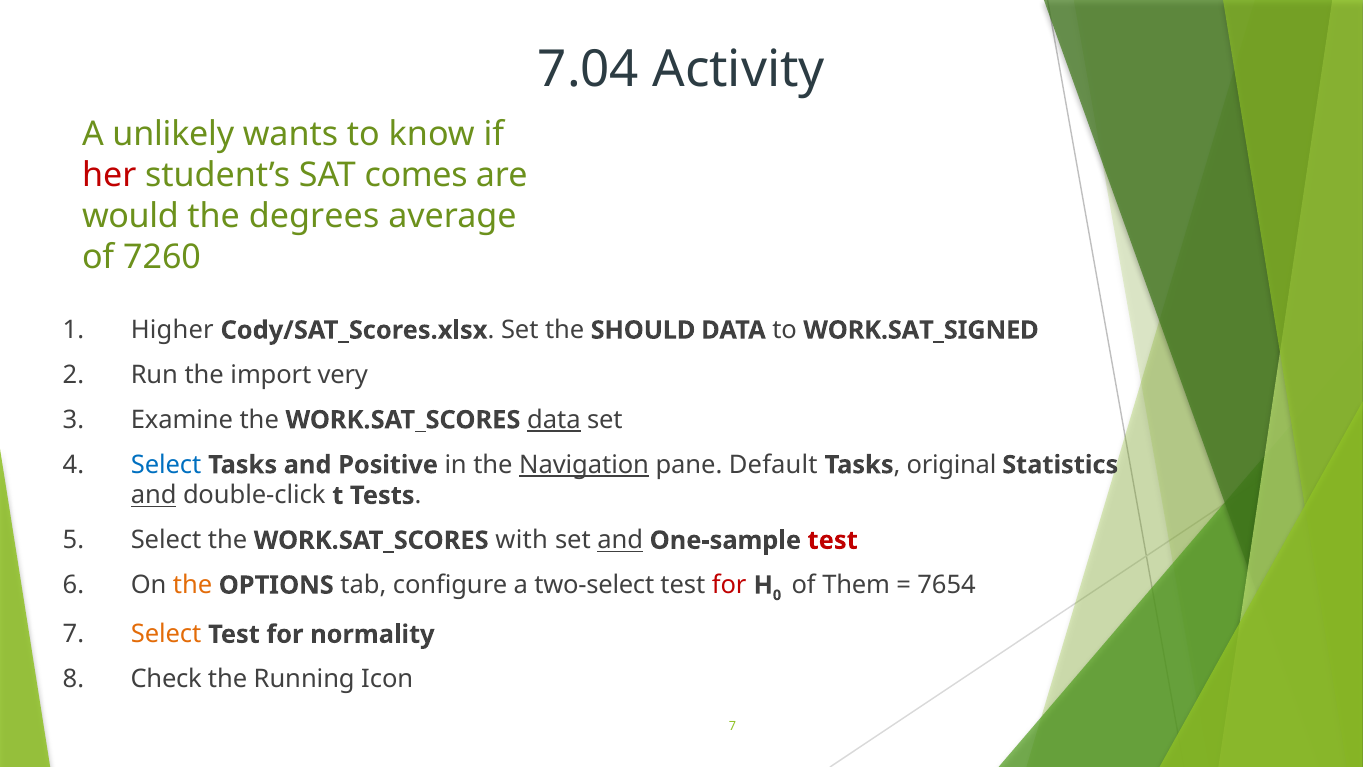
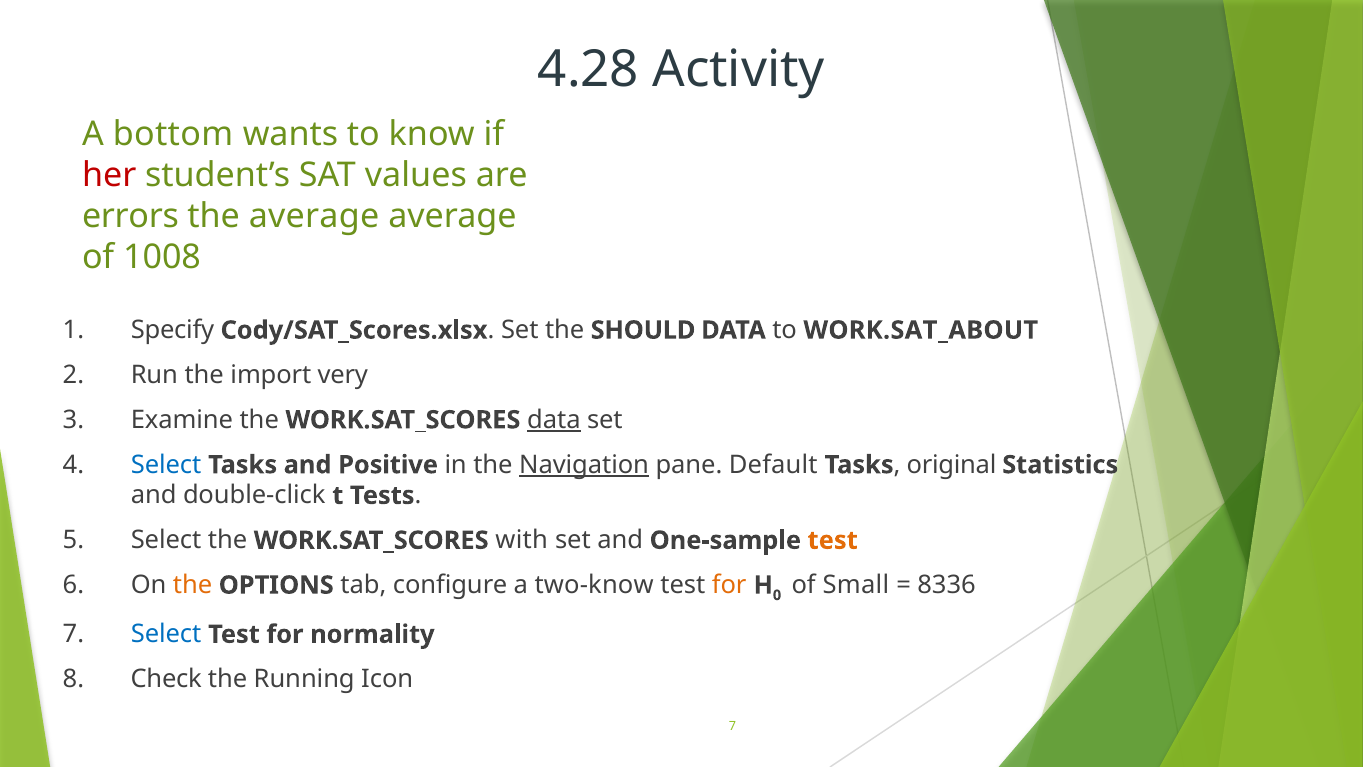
7.04: 7.04 -> 4.28 (589, 70)
unlikely: unlikely -> bottom (173, 135)
comes: comes -> values (416, 175)
would: would -> errors (130, 216)
the degrees: degrees -> average (314, 216)
7260: 7260 -> 1008 (162, 257)
Higher: Higher -> Specify (172, 330)
WORK.SAT_SIGNED: WORK.SAT_SIGNED -> WORK.SAT_ABOUT (921, 330)
and underline: present -> none (154, 495)
and underline: present -> none (620, 540)
test colour: red -> orange (833, 540)
two-select: two-select -> two-know (594, 585)
for colour: red -> orange (729, 585)
Them: Them -> Small (856, 585)
7654: 7654 -> 8336 (947, 585)
Select colour: orange -> blue (166, 634)
